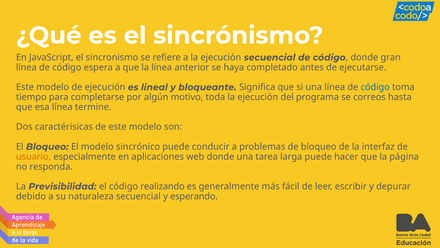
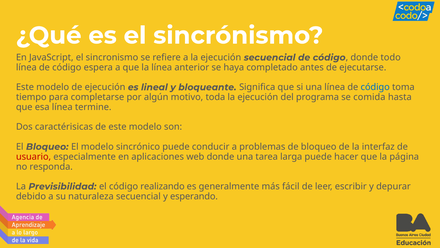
gran: gran -> todo (391, 57)
correos: correos -> comida (369, 97)
usuario colour: orange -> red (34, 156)
